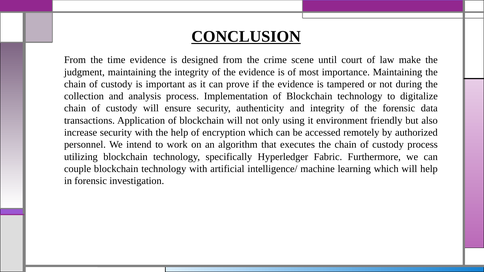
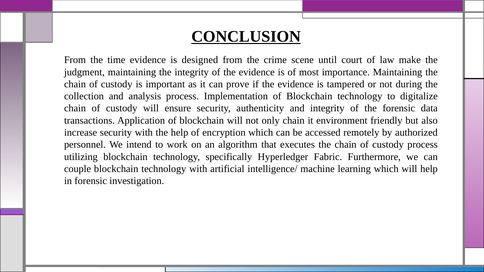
only using: using -> chain (294, 121)
